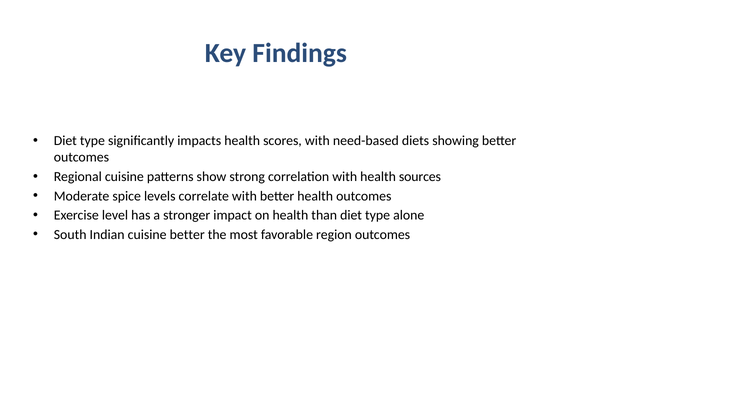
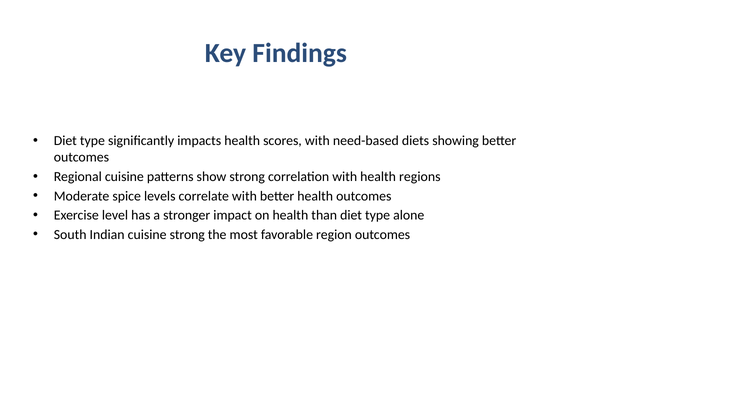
sources: sources -> regions (420, 177)
cuisine better: better -> strong (187, 235)
